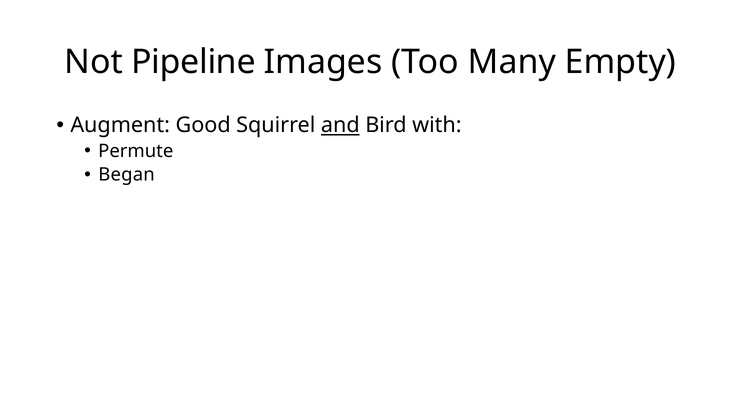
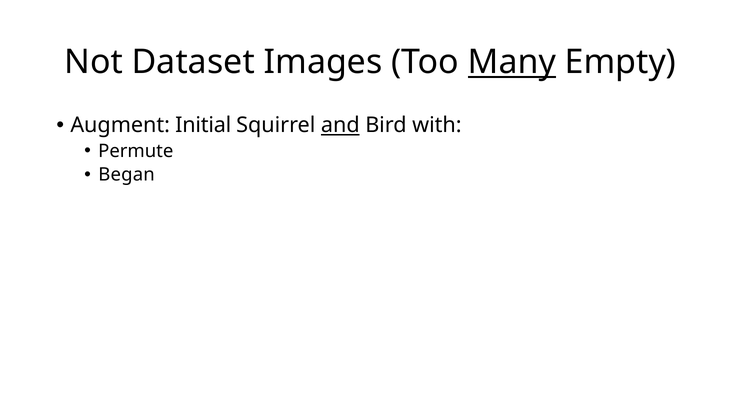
Pipeline: Pipeline -> Dataset (193, 62)
Many underline: none -> present (512, 62)
Good: Good -> Initial (203, 125)
